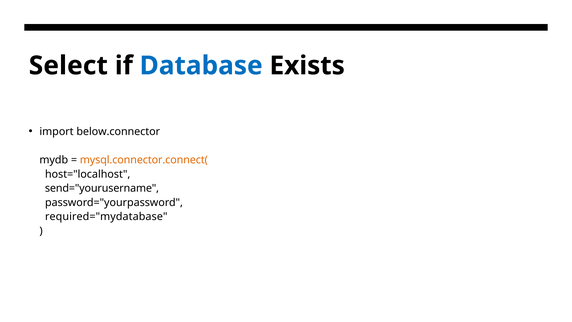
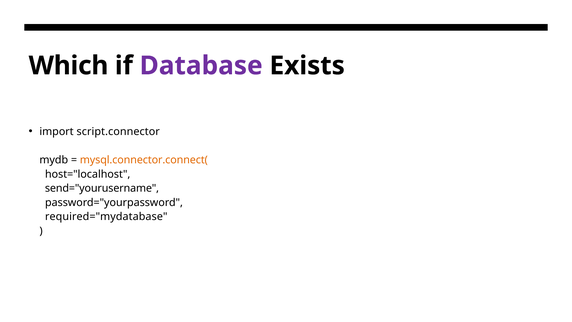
Select: Select -> Which (69, 66)
Database colour: blue -> purple (201, 66)
below.connector: below.connector -> script.connector (118, 132)
